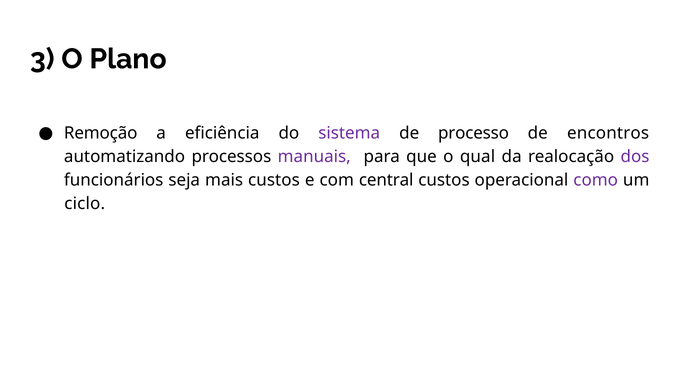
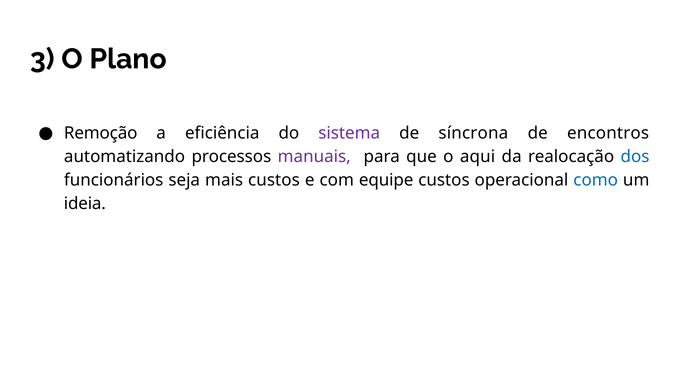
processo: processo -> síncrona (473, 133)
qual: qual -> aqui (478, 156)
dos colour: purple -> blue (635, 156)
central: central -> equipe (386, 180)
como colour: purple -> blue (596, 180)
ciclo: ciclo -> ideia (85, 203)
